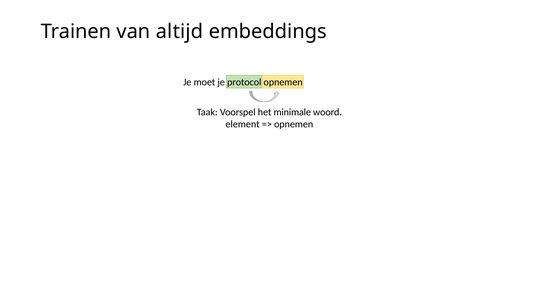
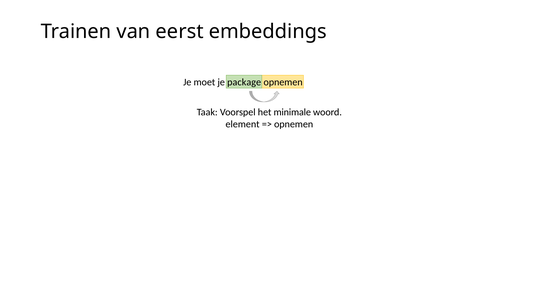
altijd: altijd -> eerst (180, 32)
protocol: protocol -> package (244, 82)
